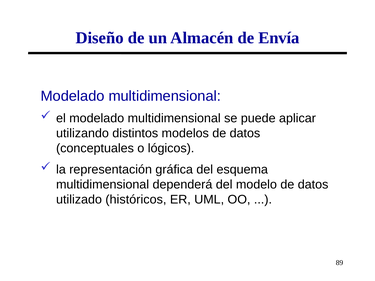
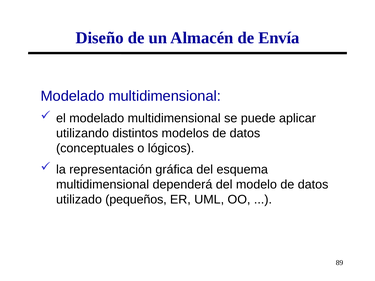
históricos: históricos -> pequeños (136, 200)
